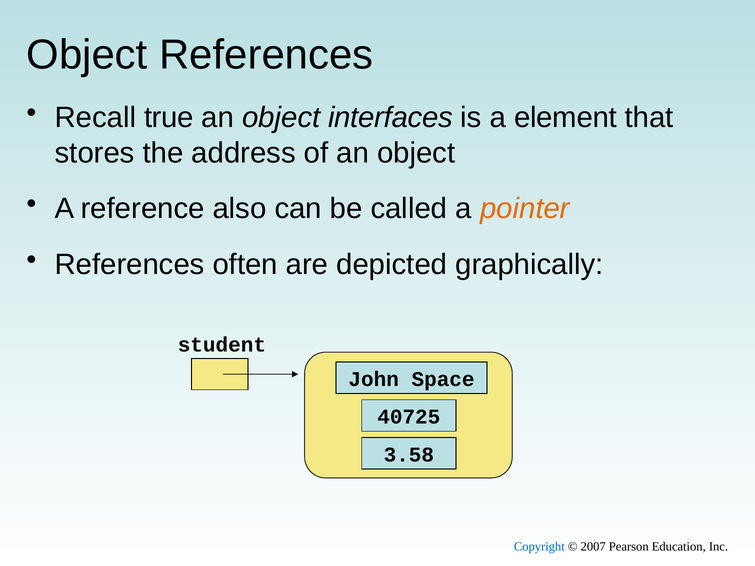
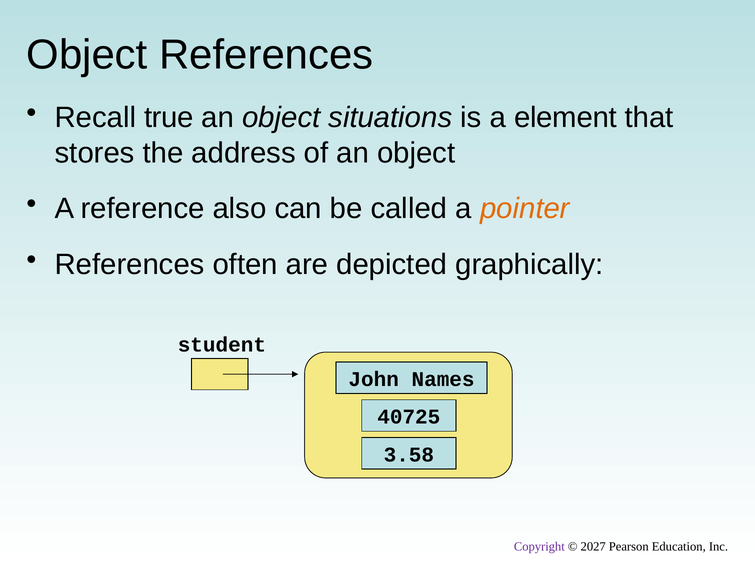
interfaces: interfaces -> situations (390, 118)
Space: Space -> Names (443, 379)
Copyright colour: blue -> purple (539, 547)
2007: 2007 -> 2027 (593, 547)
